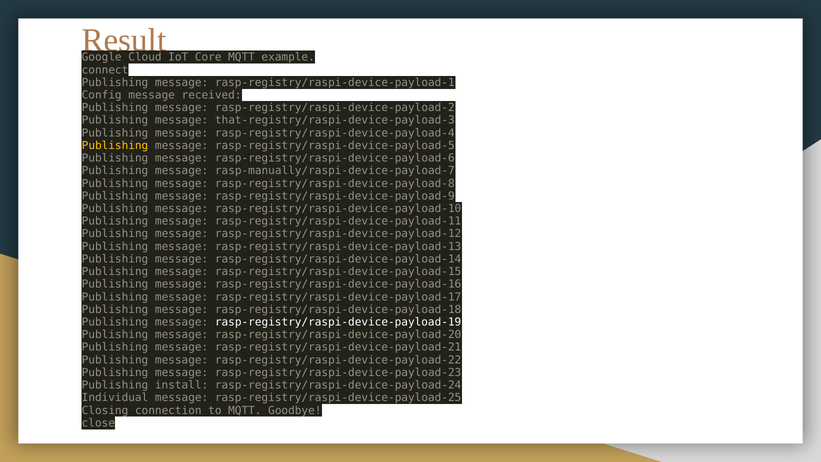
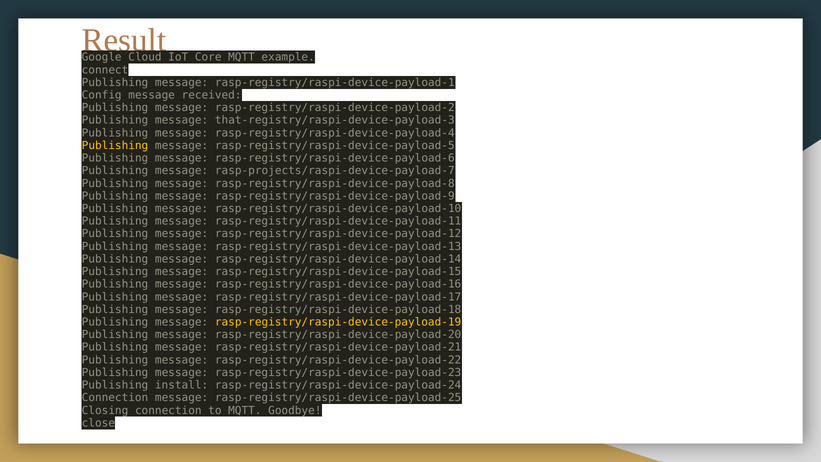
rasp-manually/raspi-device-payload-7: rasp-manually/raspi-device-payload-7 -> rasp-projects/raspi-device-payload-7 (335, 171)
rasp-registry/raspi-device-payload-19 colour: white -> yellow (338, 322)
Individual: Individual -> Connection (115, 398)
